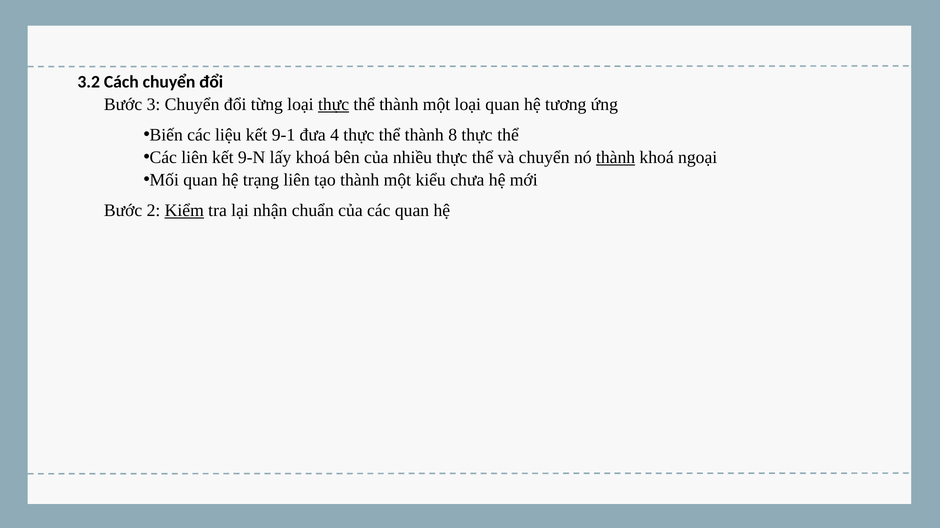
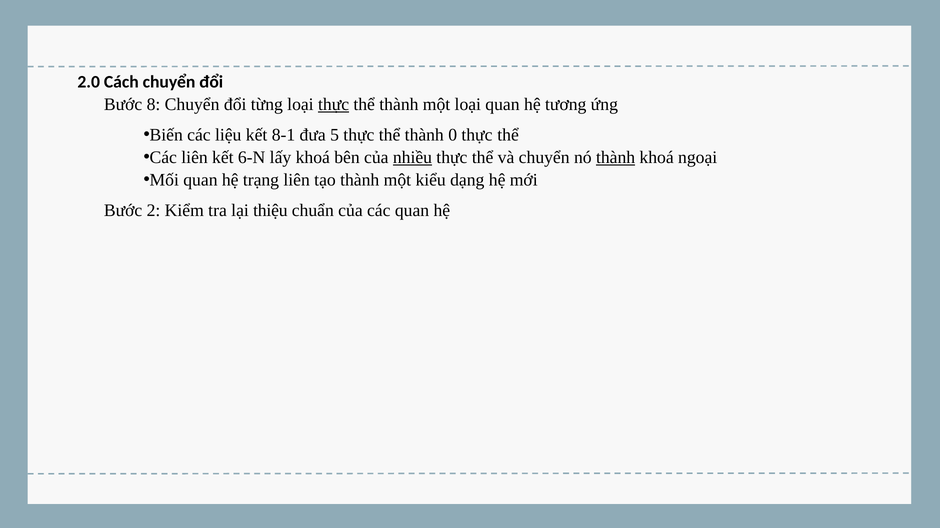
3.2: 3.2 -> 2.0 (89, 82)
3: 3 -> 8 (153, 105)
9-1: 9-1 -> 8-1 (284, 135)
4: 4 -> 5 (335, 135)
8: 8 -> 0 (453, 135)
9-N: 9-N -> 6-N (252, 158)
nhiều underline: none -> present (412, 158)
chưa: chưa -> dạng (467, 180)
Kiểm underline: present -> none (184, 211)
nhận: nhận -> thiệu (270, 211)
